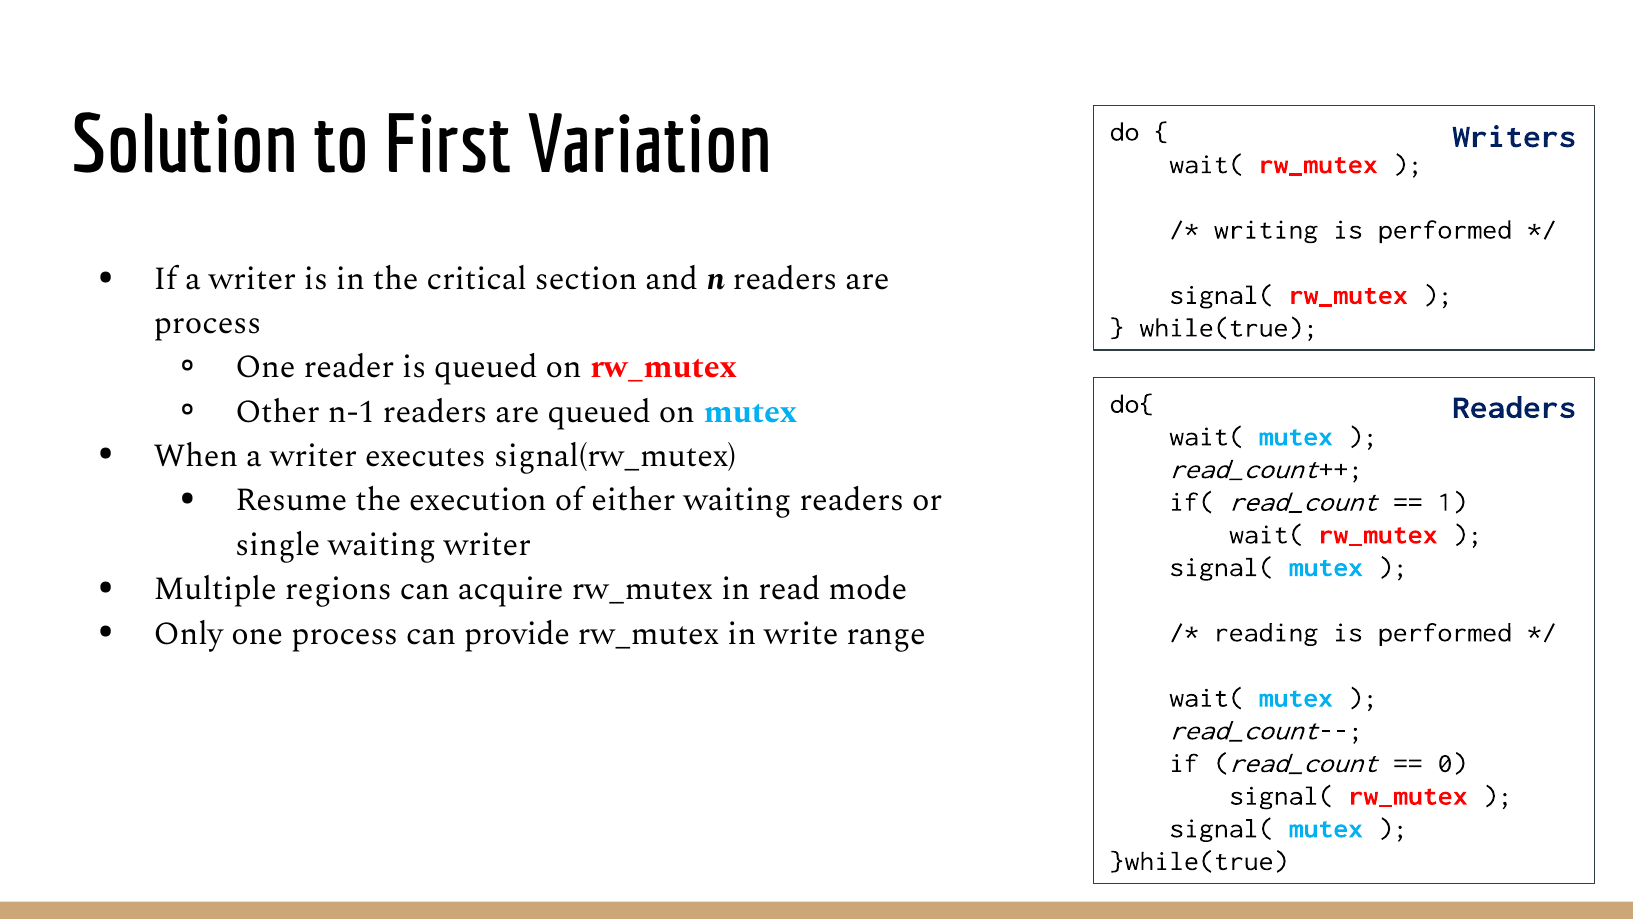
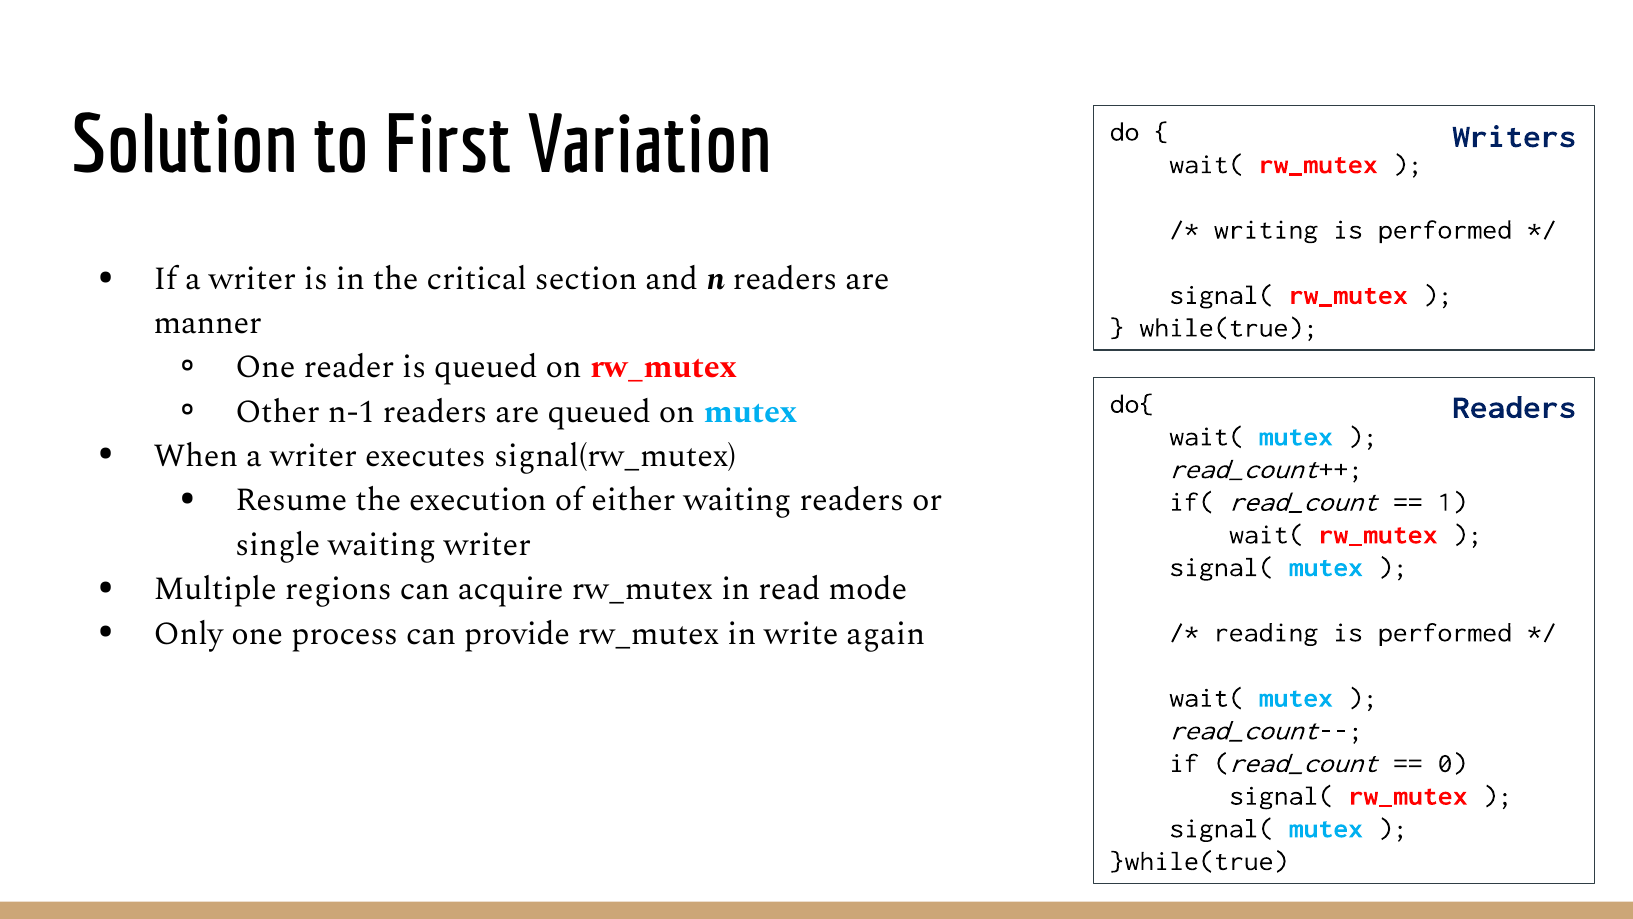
process: process -> manner (208, 323)
range: range -> again (886, 633)
